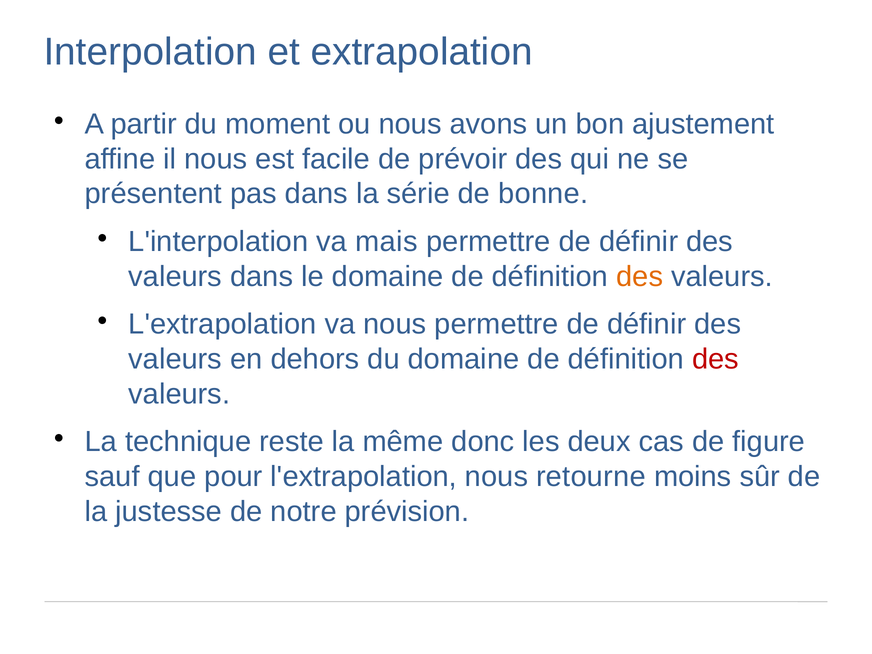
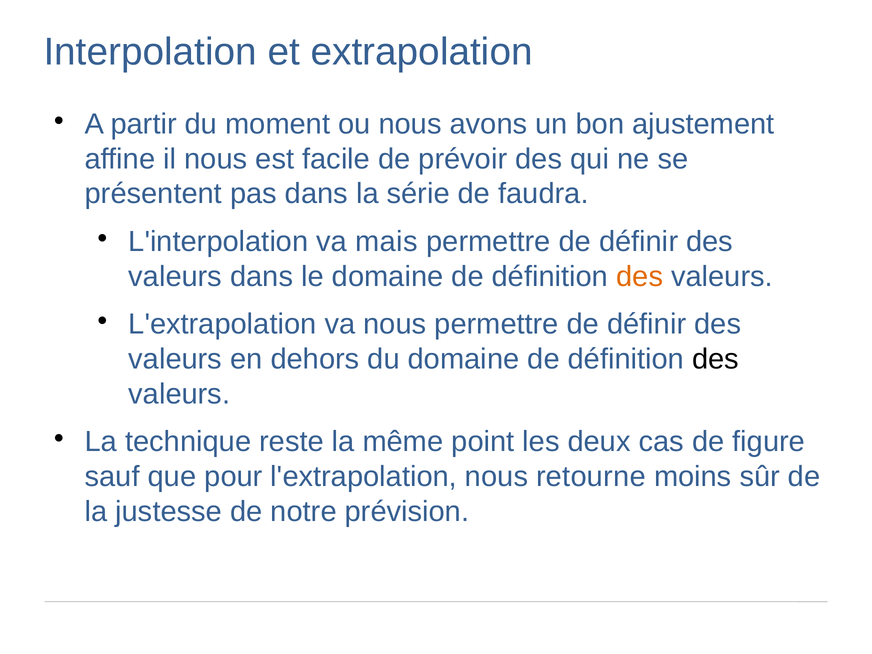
bonne: bonne -> faudra (543, 194)
des colour: red -> black (715, 359)
donc: donc -> point (483, 442)
